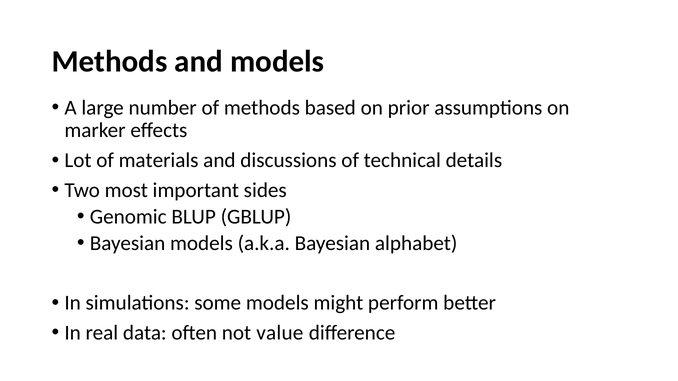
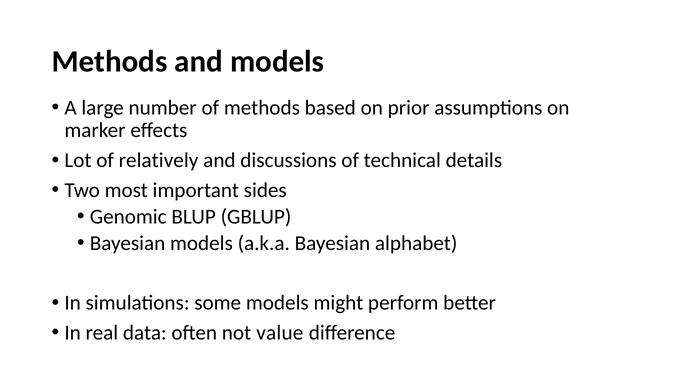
materials: materials -> relatively (159, 161)
